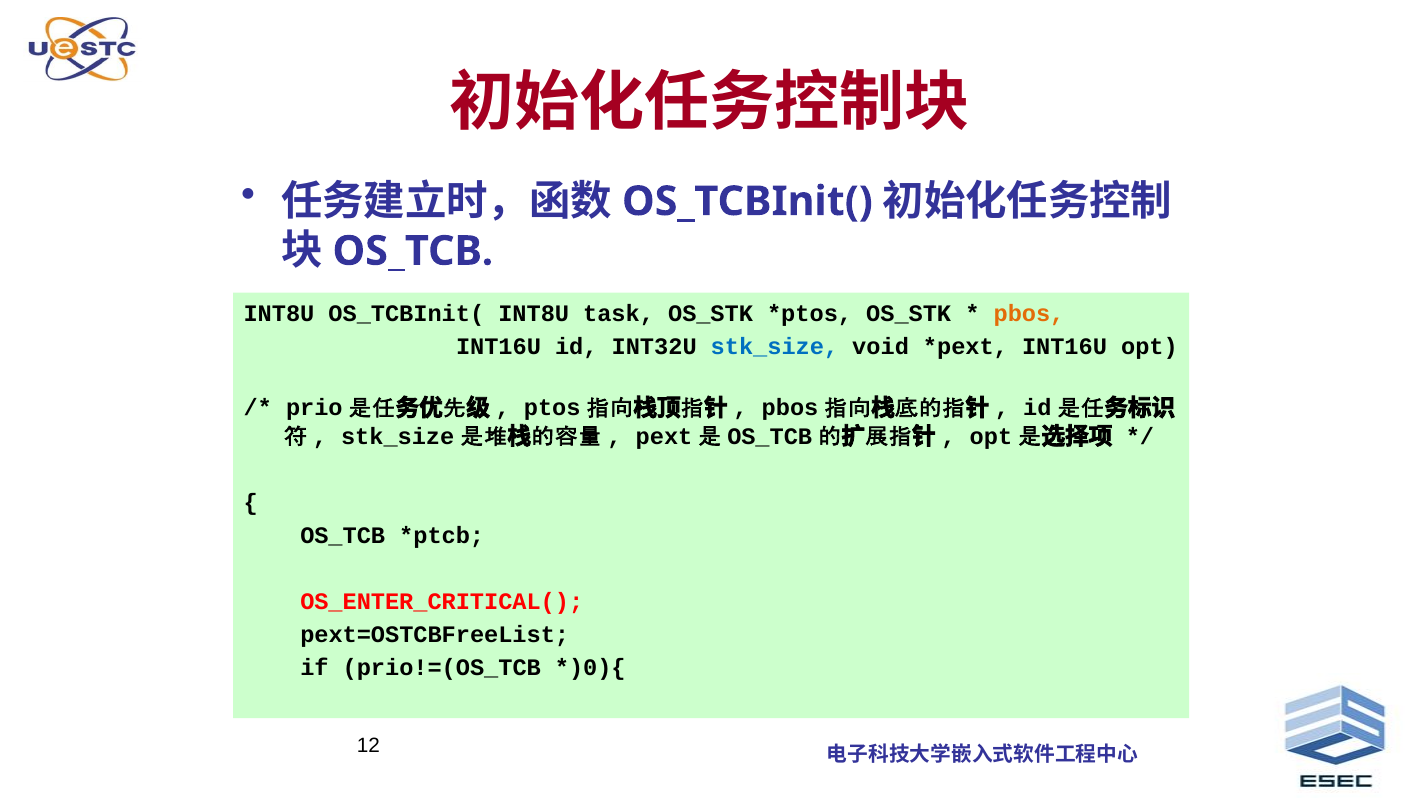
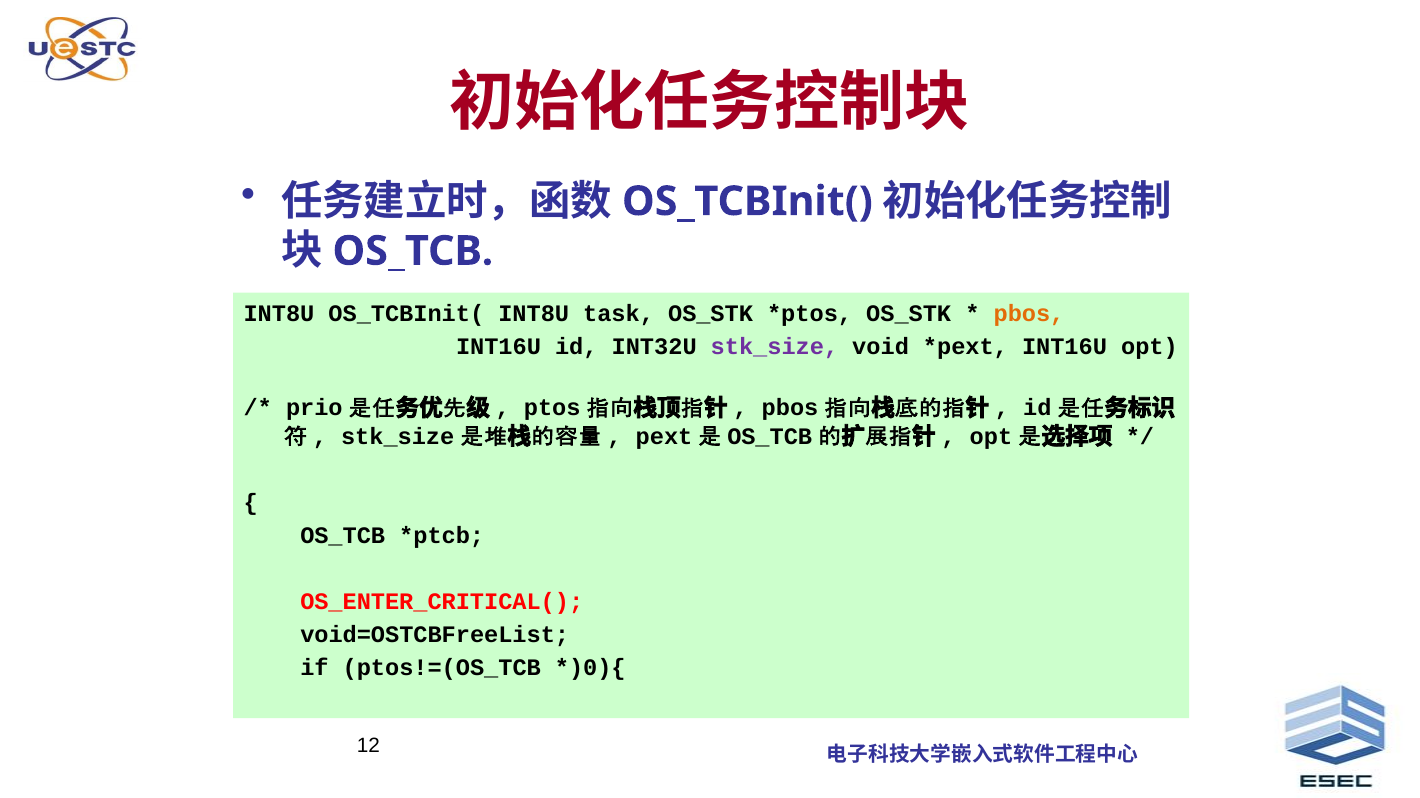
stk_size colour: blue -> purple (774, 347)
pext=OSTCBFreeList: pext=OSTCBFreeList -> void=OSTCBFreeList (435, 636)
prio!=(OS_TCB: prio!=(OS_TCB -> ptos!=(OS_TCB (442, 669)
